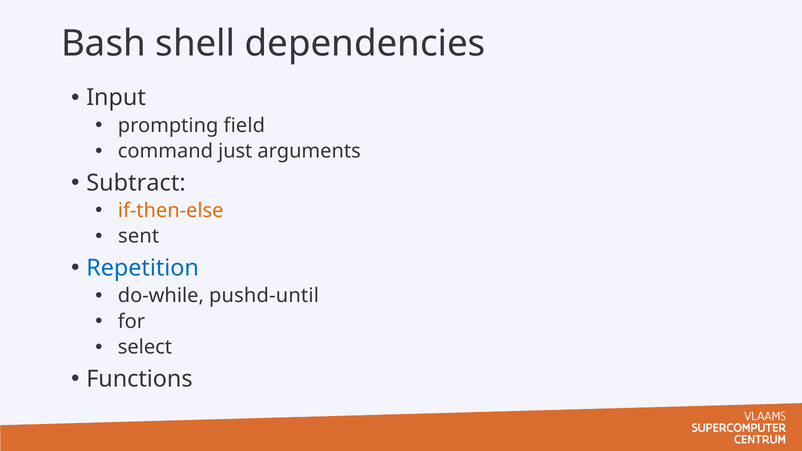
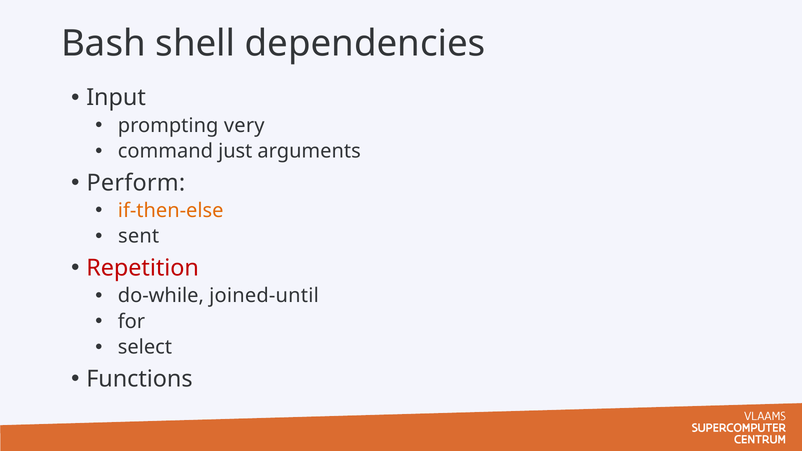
field: field -> very (244, 125)
Subtract: Subtract -> Perform (136, 183)
Repetition colour: blue -> red (143, 268)
pushd-until: pushd-until -> joined-until (264, 296)
